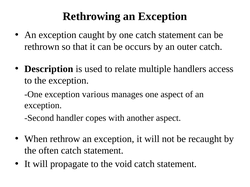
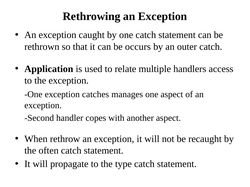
Description: Description -> Application (49, 69)
various: various -> catches (96, 95)
void: void -> type (123, 164)
